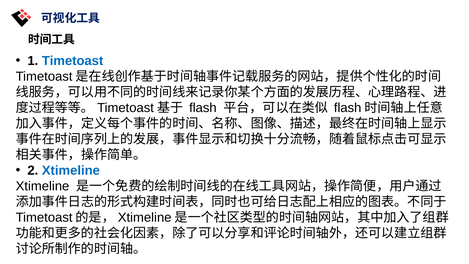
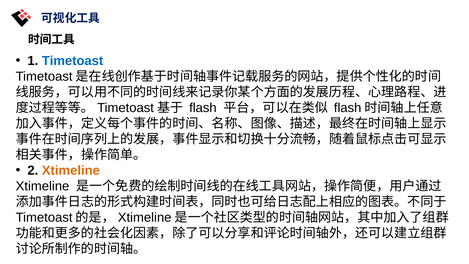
Xtimeline colour: blue -> orange (71, 170)
